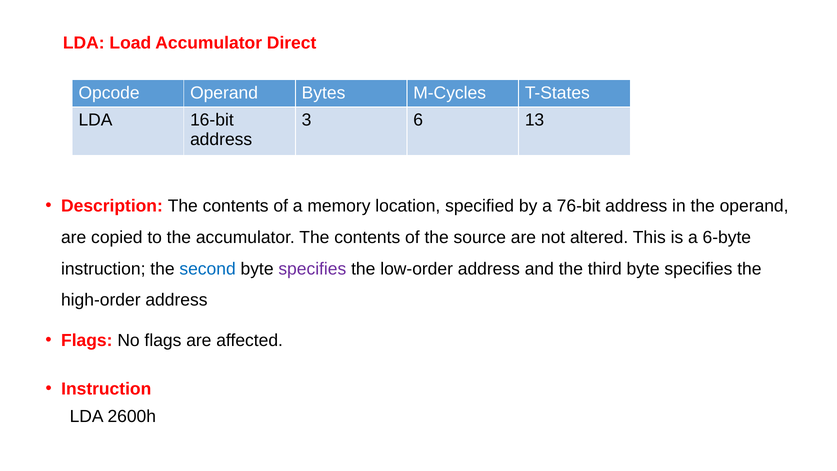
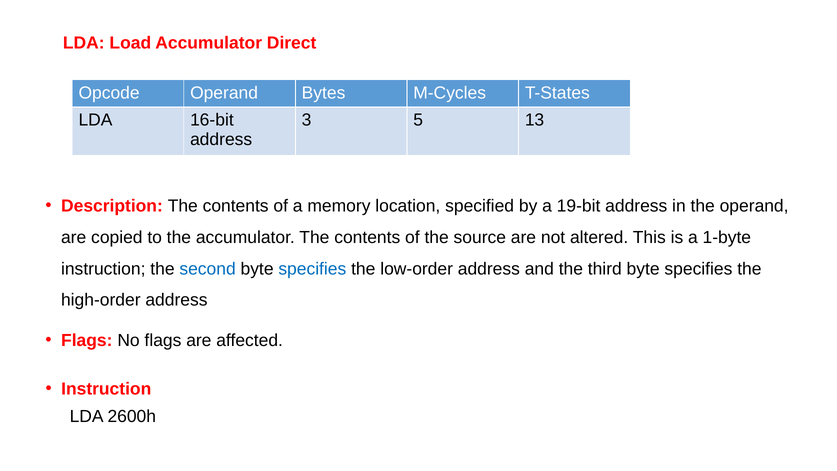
6: 6 -> 5 (418, 120)
76-bit: 76-bit -> 19-bit (579, 206)
6-byte: 6-byte -> 1-byte (727, 237)
specifies colour: purple -> blue (312, 269)
